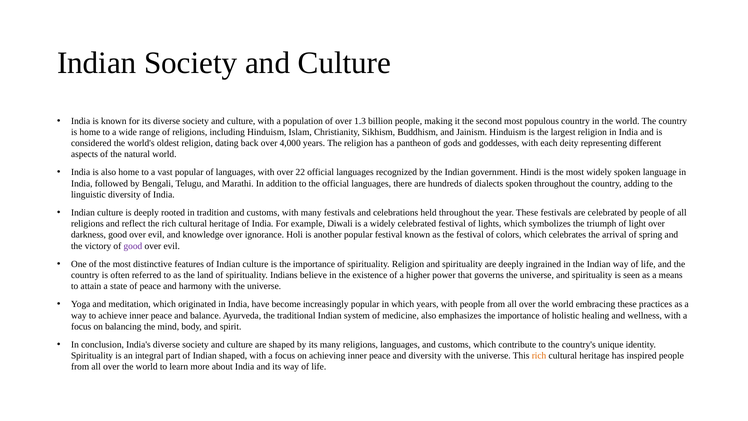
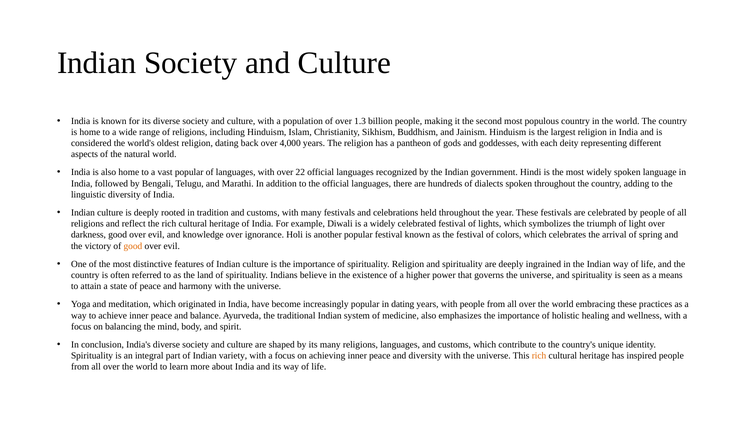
good colour: purple -> orange (133, 246)
in which: which -> dating (403, 304)
Indian shaped: shaped -> variety (233, 356)
